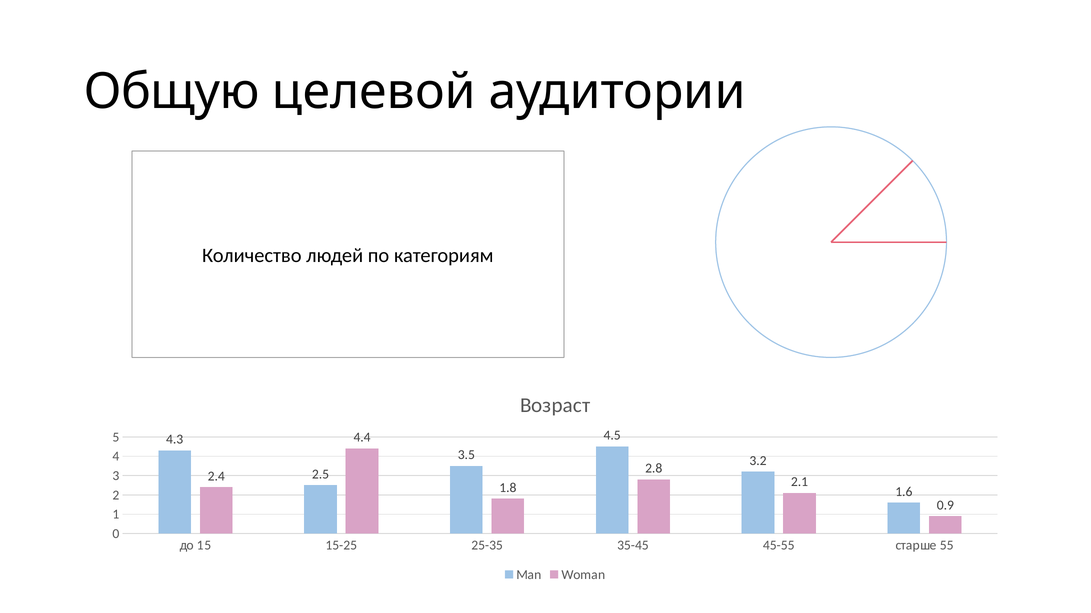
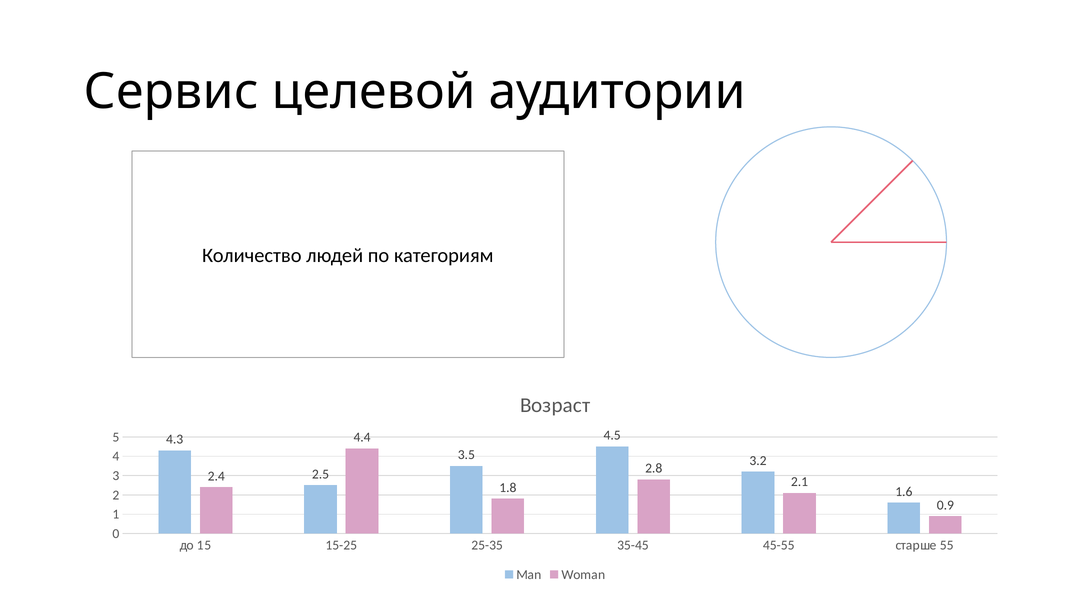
Общую: Общую -> Сервис (171, 92)
